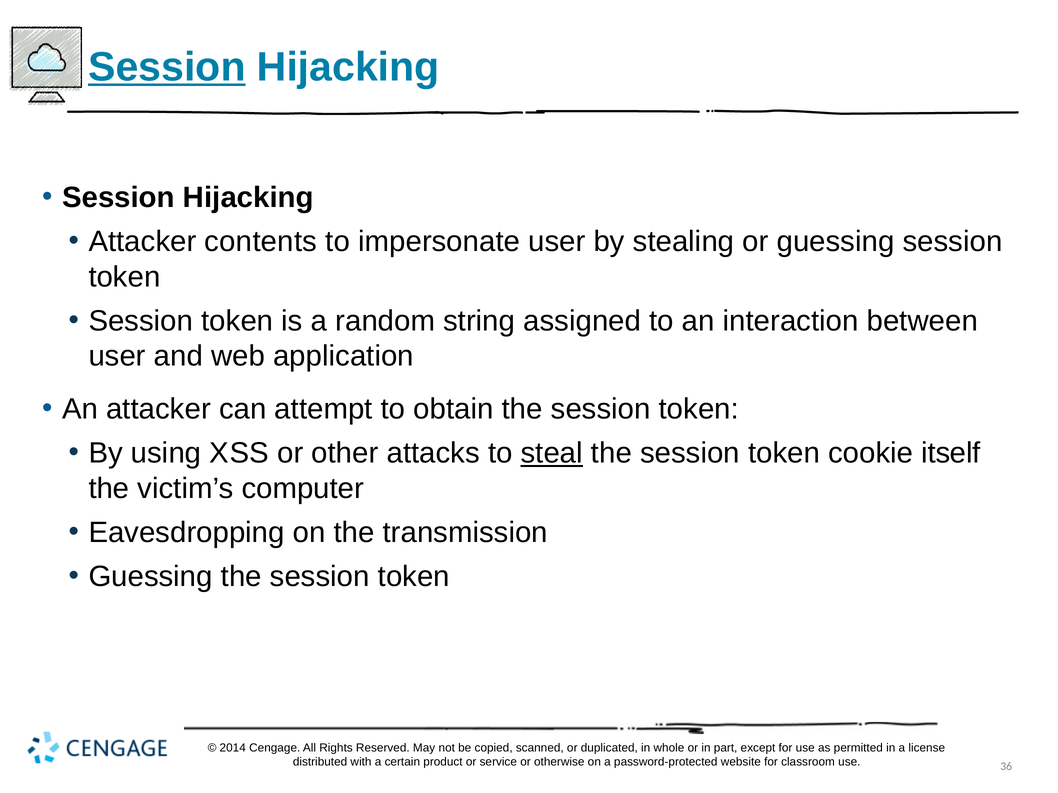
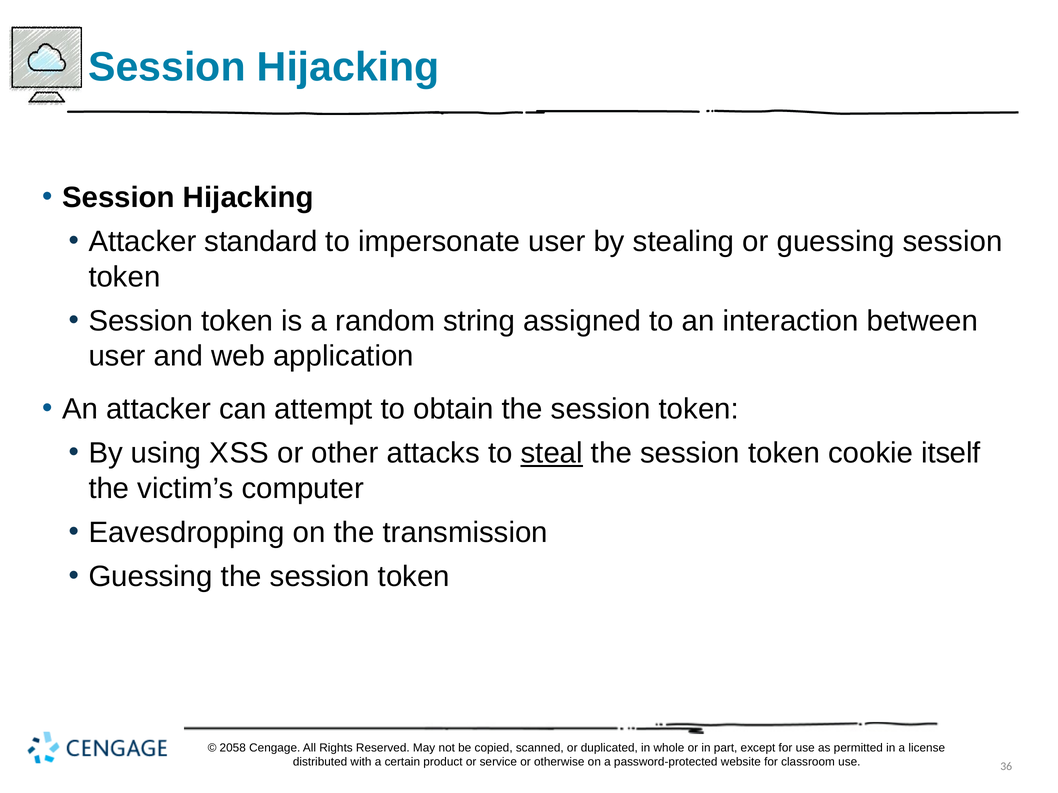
Session underline: present -> none (167, 67)
contents: contents -> standard (261, 242)
2014: 2014 -> 2058 (233, 749)
